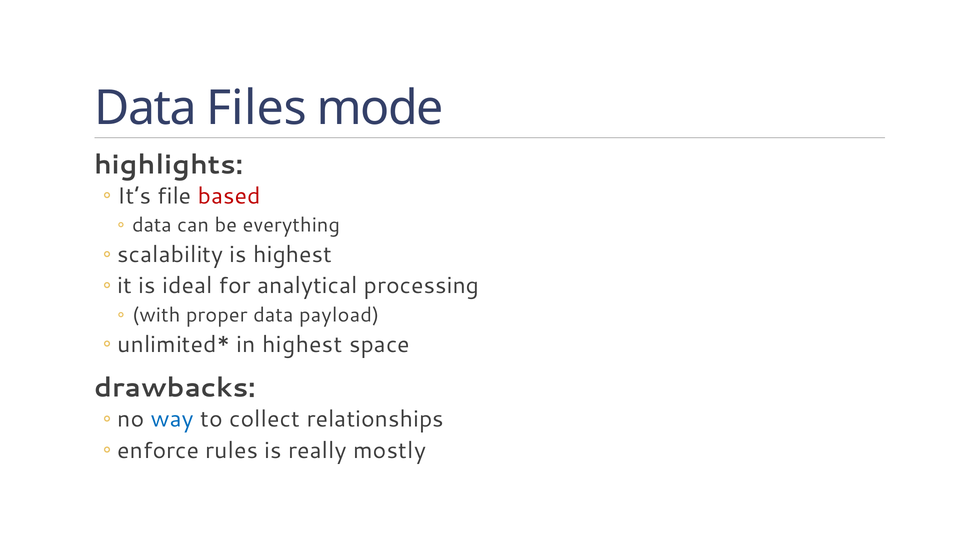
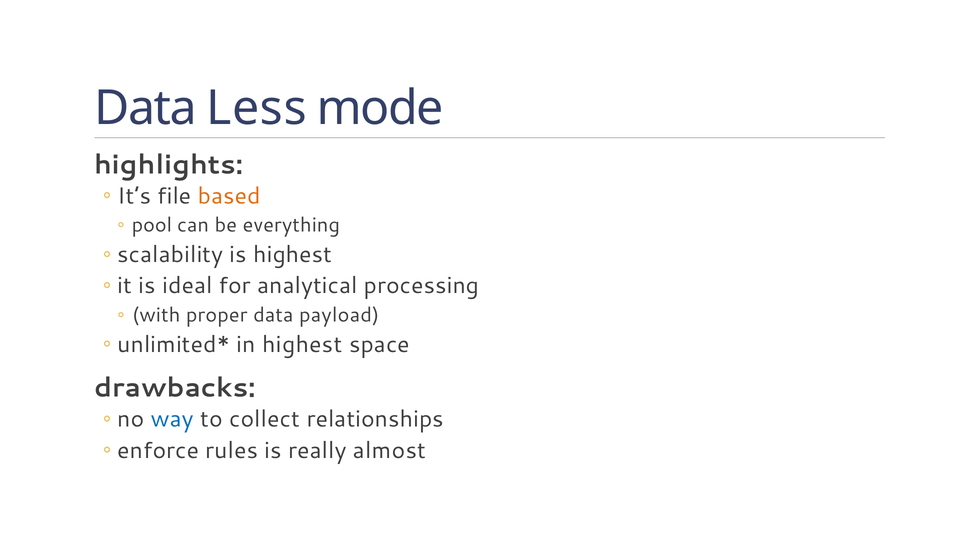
Files: Files -> Less (256, 108)
based colour: red -> orange (229, 196)
data: data -> pool (152, 225)
mostly: mostly -> almost (390, 450)
